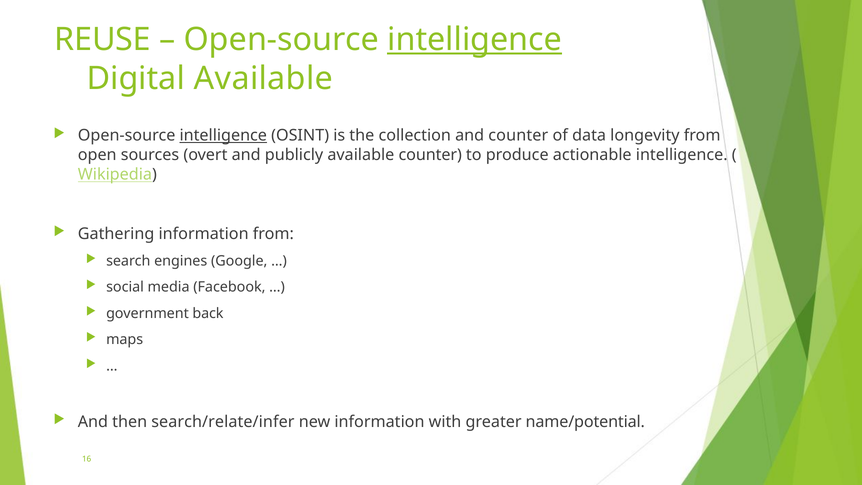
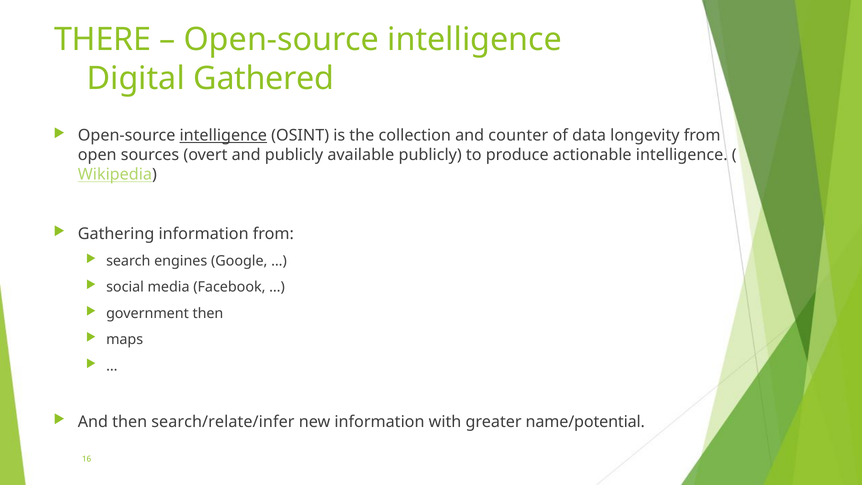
REUSE: REUSE -> THERE (103, 40)
intelligence underline: present -> none (475, 40)
Digital Available: Available -> Gathered (264, 79)
available counter: counter -> publicly (430, 155)
government back: back -> then (208, 313)
